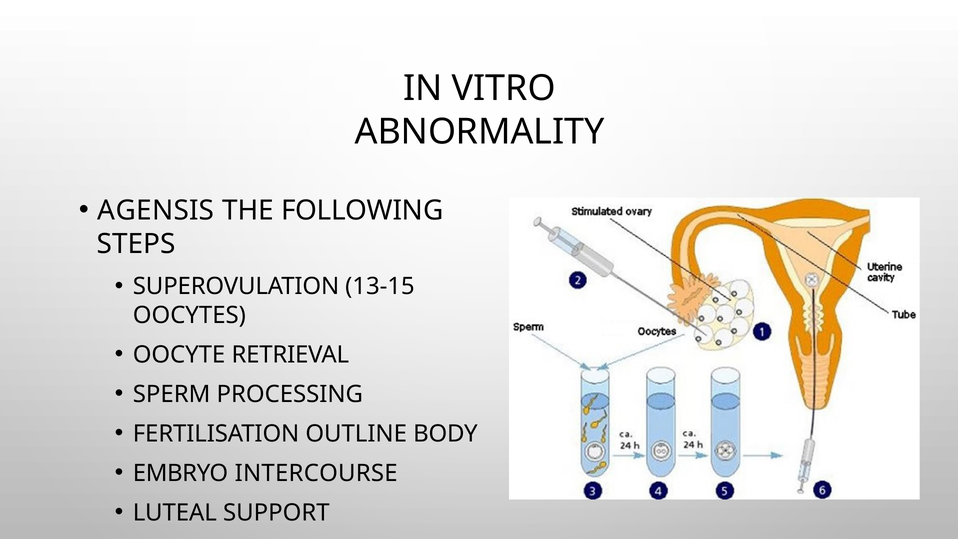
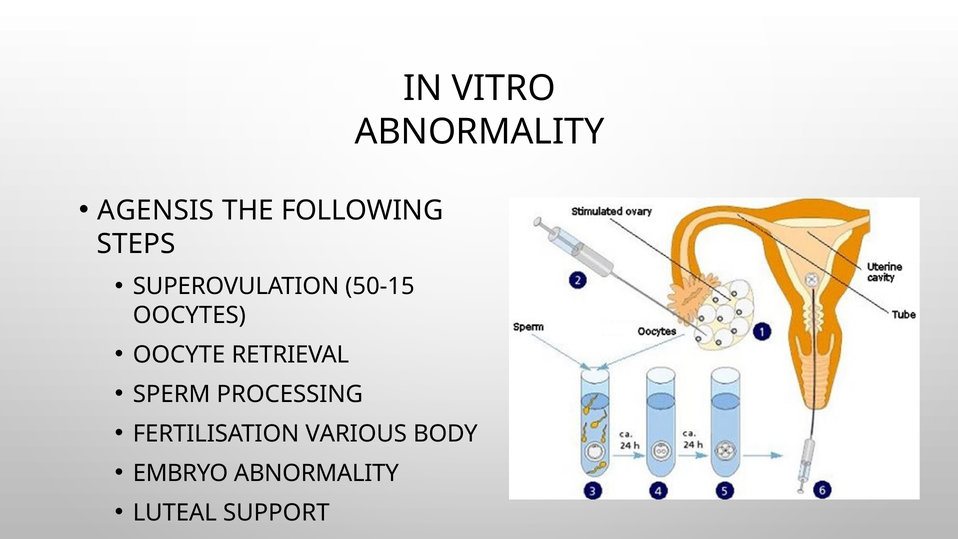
13-15: 13-15 -> 50-15 (380, 286)
OUTLINE: OUTLINE -> VARIOUS (356, 434)
EMBRYO INTERCOURSE: INTERCOURSE -> ABNORMALITY (316, 473)
